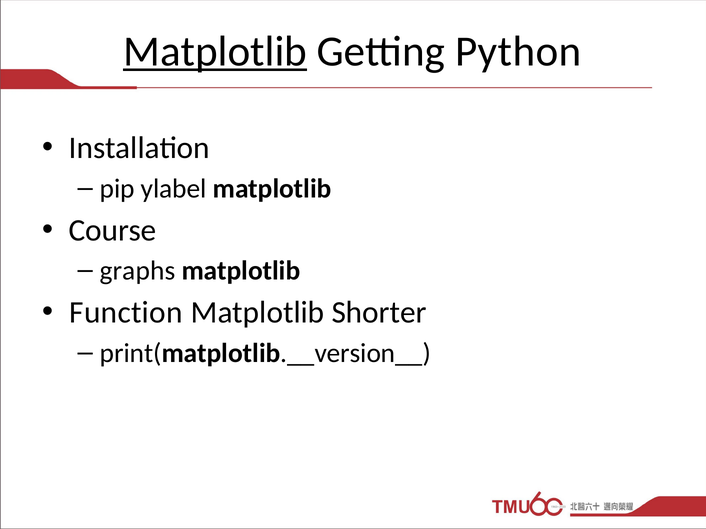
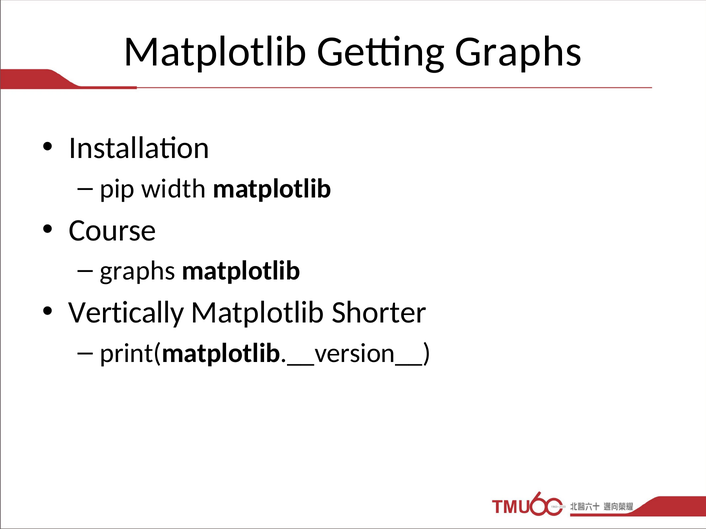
Matplotlib underline: present -> none (215, 51)
Getting Python: Python -> Graphs (518, 51)
ylabel: ylabel -> width (174, 189)
Function: Function -> Vertically (126, 313)
